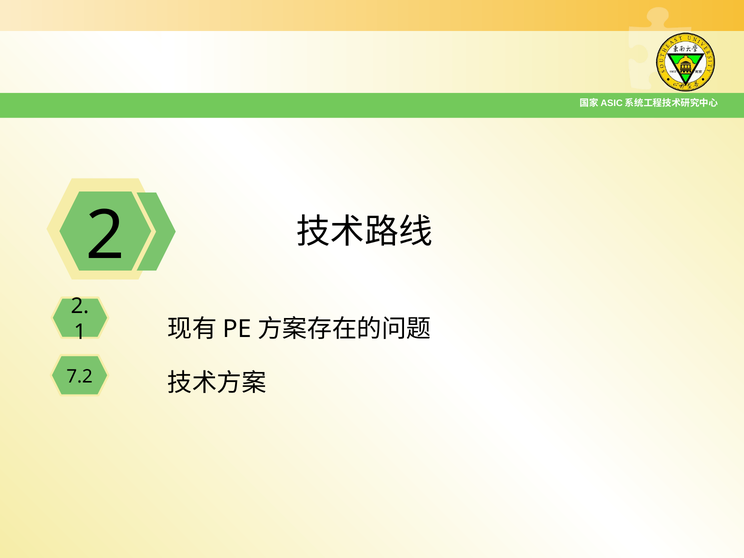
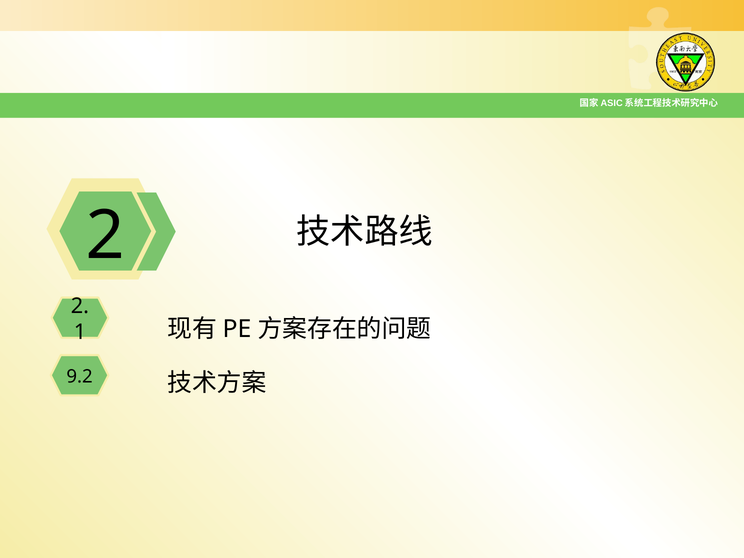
7.2: 7.2 -> 9.2 (80, 377)
